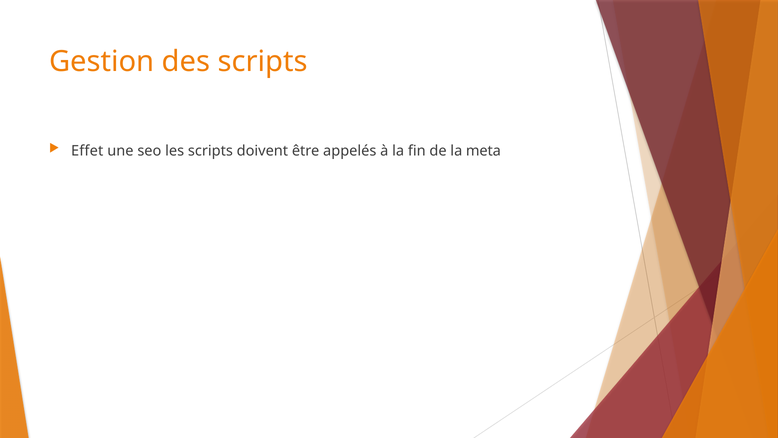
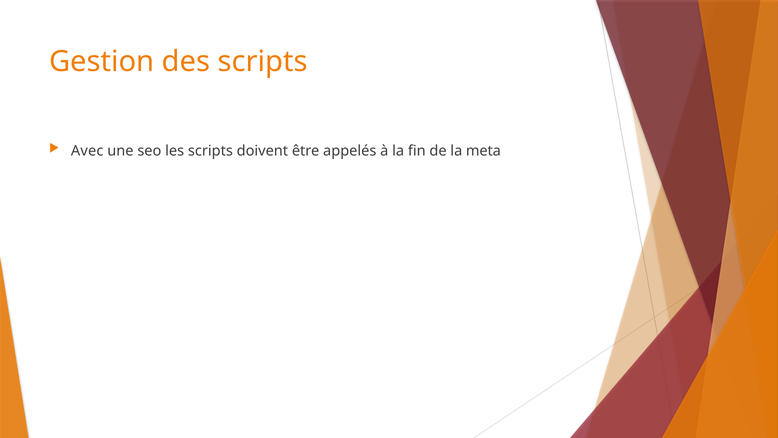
Effet: Effet -> Avec (87, 151)
